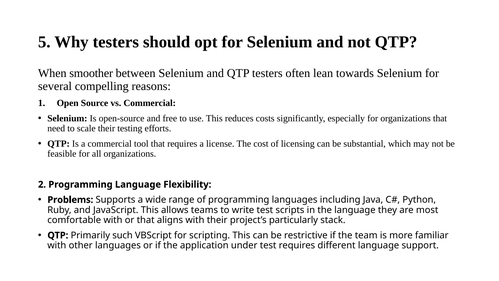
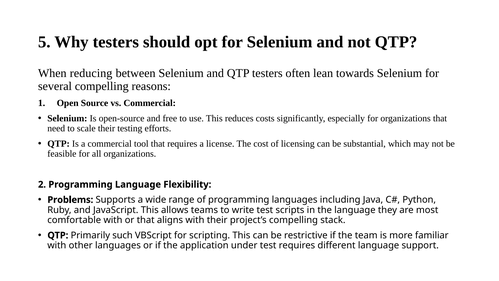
smoother: smoother -> reducing (91, 73)
project’s particularly: particularly -> compelling (293, 220)
